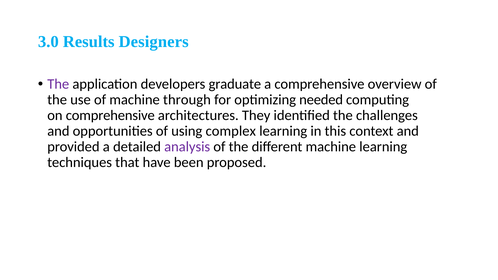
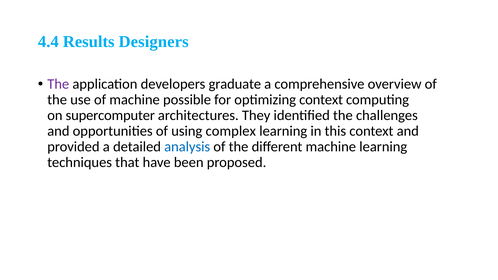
3.0: 3.0 -> 4.4 (48, 42)
through: through -> possible (187, 100)
optimizing needed: needed -> context (321, 100)
on comprehensive: comprehensive -> supercomputer (110, 115)
analysis colour: purple -> blue (187, 147)
